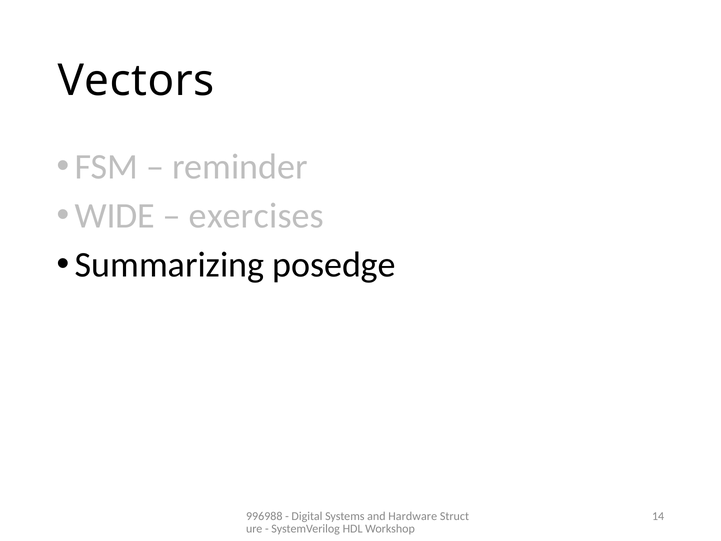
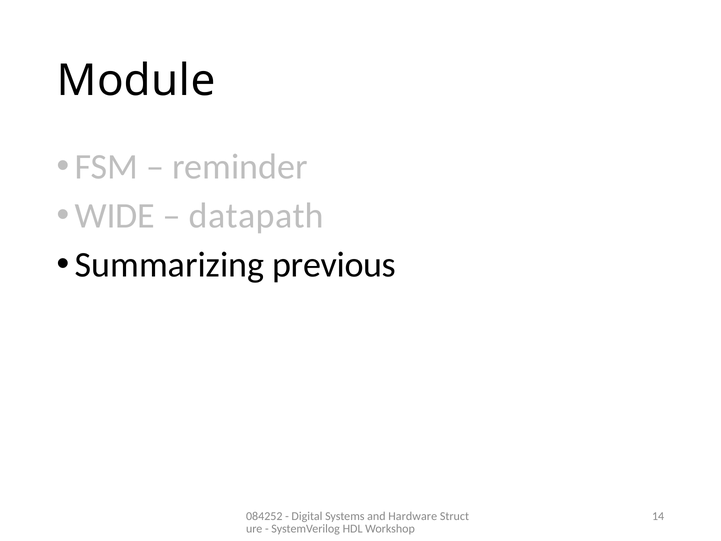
Vectors: Vectors -> Module (136, 81)
exercises: exercises -> datapath (256, 216)
posedge: posedge -> previous (334, 265)
996988: 996988 -> 084252 (264, 516)
